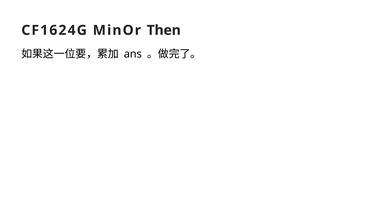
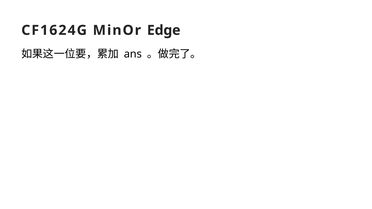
Then: Then -> Edge (164, 30)
